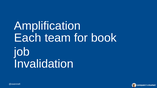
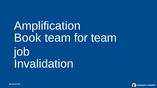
Each: Each -> Book (28, 38)
for book: book -> team (104, 38)
